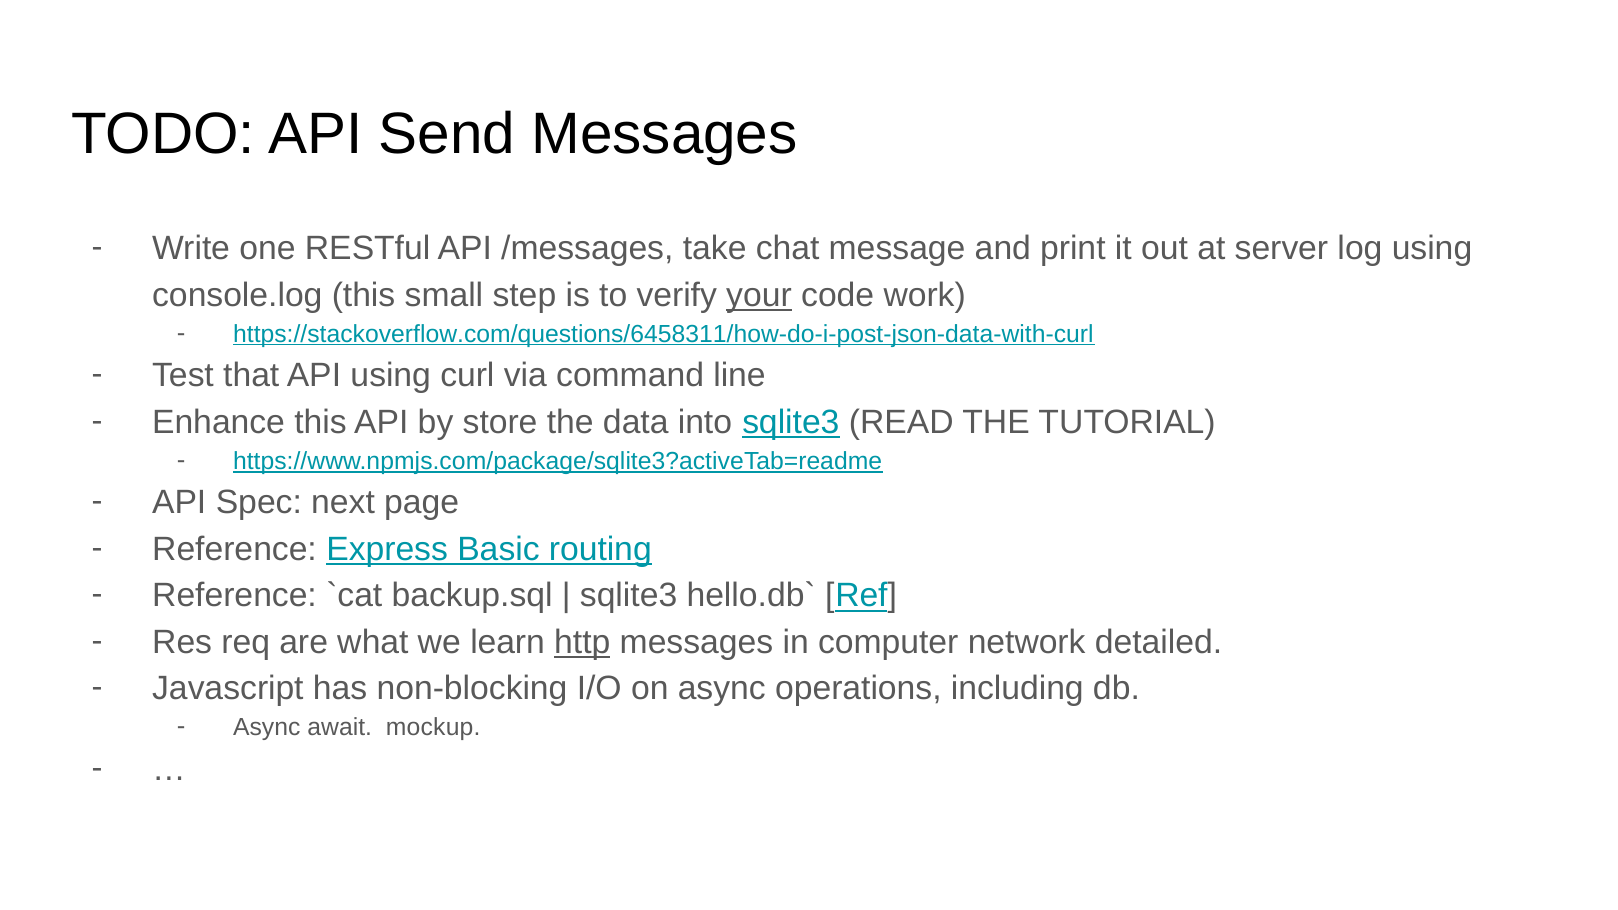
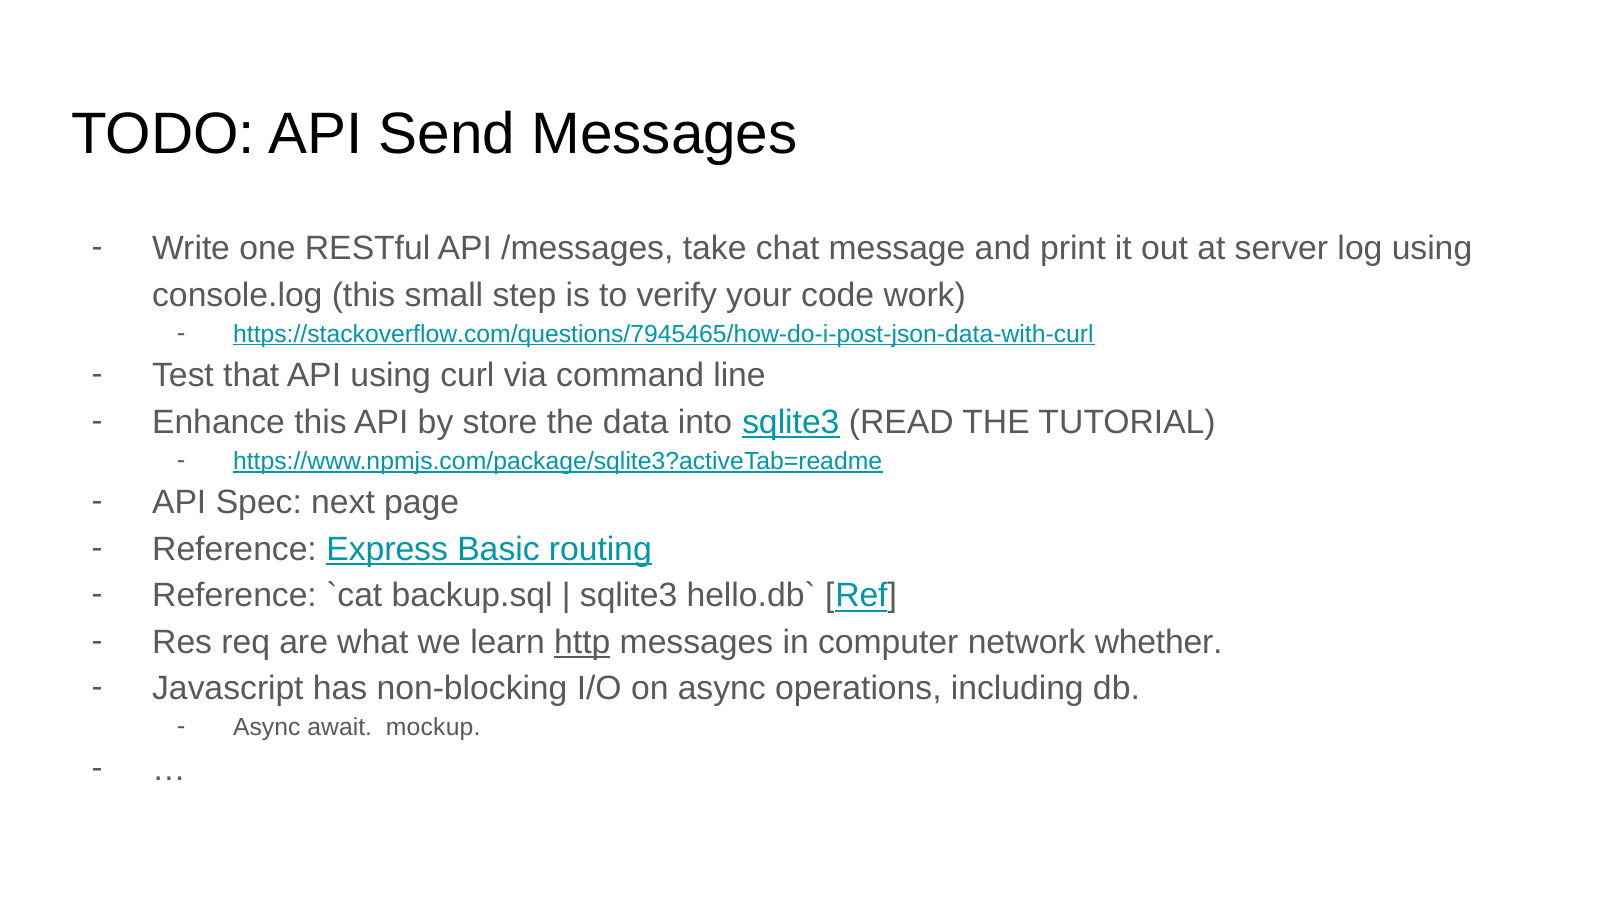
your underline: present -> none (759, 295)
https://stackoverflow.com/questions/6458311/how-do-i-post-json-data-with-curl: https://stackoverflow.com/questions/6458311/how-do-i-post-json-data-with-curl -> https://stackoverflow.com/questions/7945465/how-do-i-post-json-data-with-curl (663, 334)
detailed: detailed -> whether (1159, 642)
